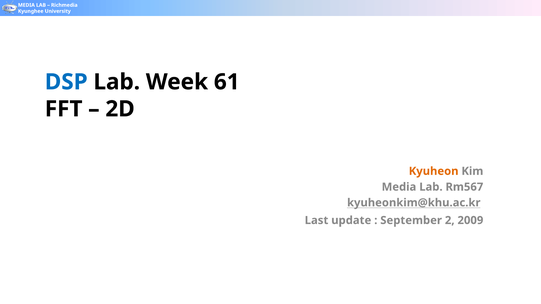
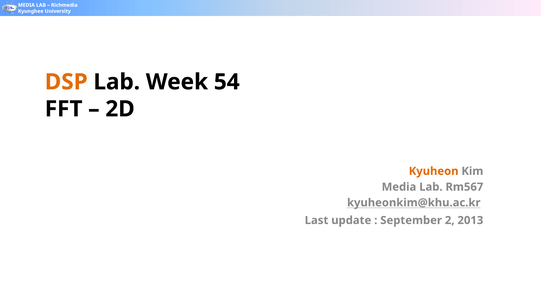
DSP colour: blue -> orange (66, 82)
61: 61 -> 54 (227, 82)
2009: 2009 -> 2013 (470, 221)
